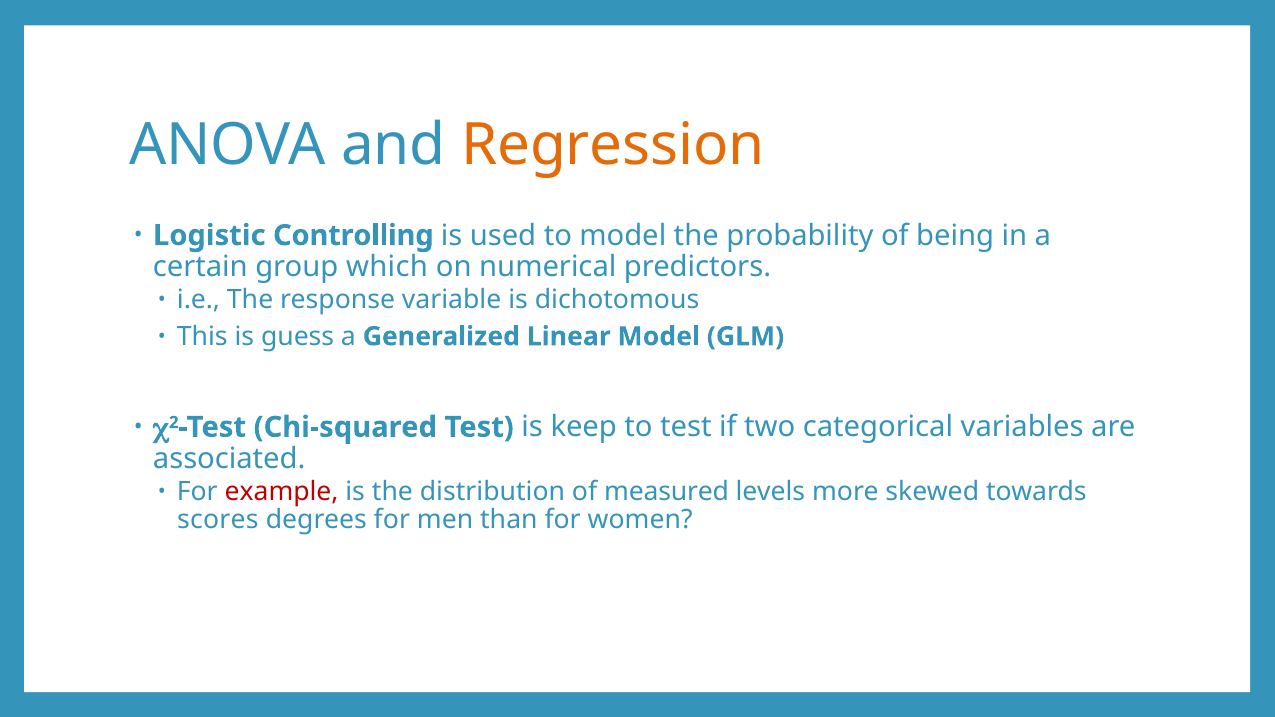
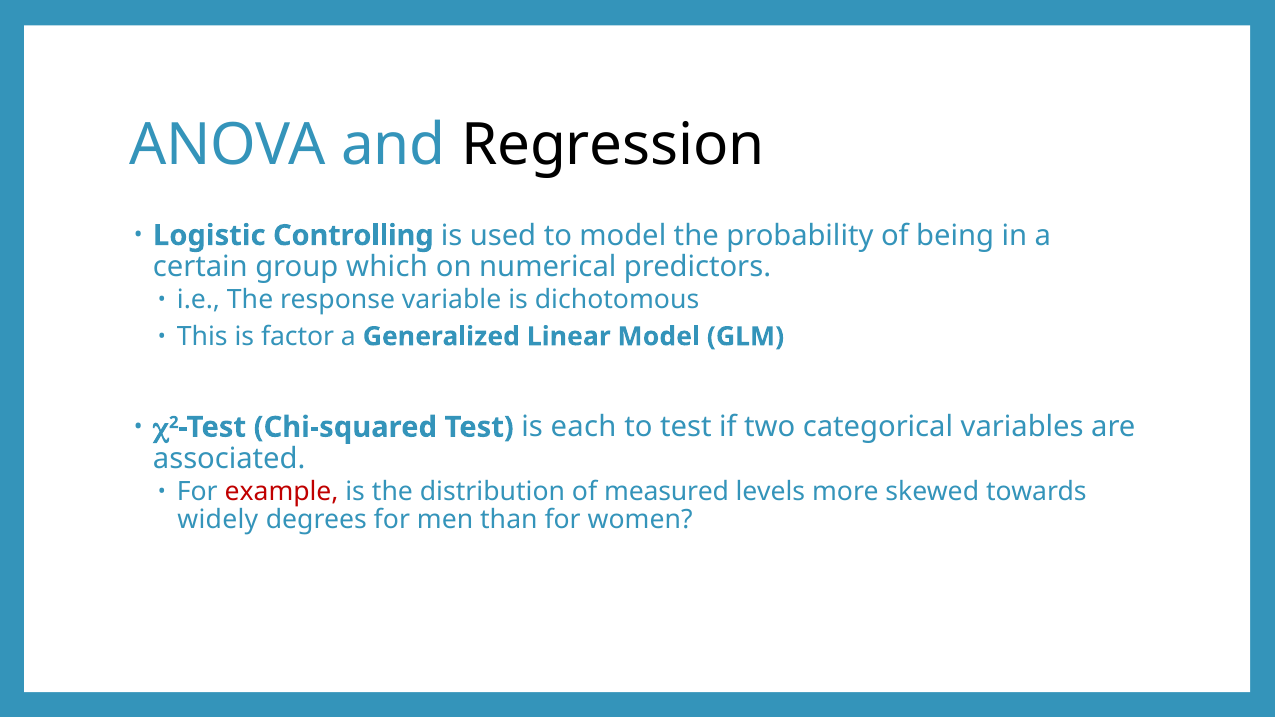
Regression colour: orange -> black (613, 146)
guess: guess -> factor (298, 337)
keep: keep -> each (584, 427)
scores: scores -> widely (218, 520)
